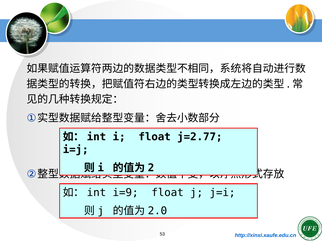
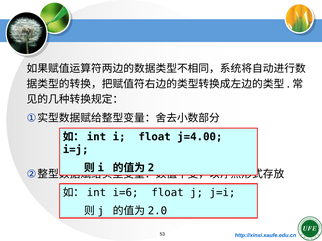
j=2.77: j=2.77 -> j=4.00 (200, 137)
i=9: i=9 -> i=6 (126, 193)
